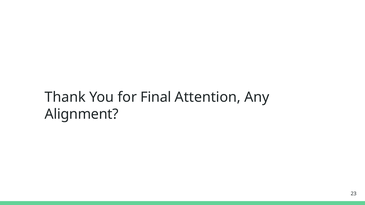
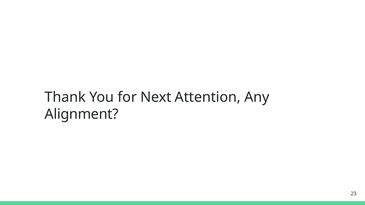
Final: Final -> Next (156, 97)
